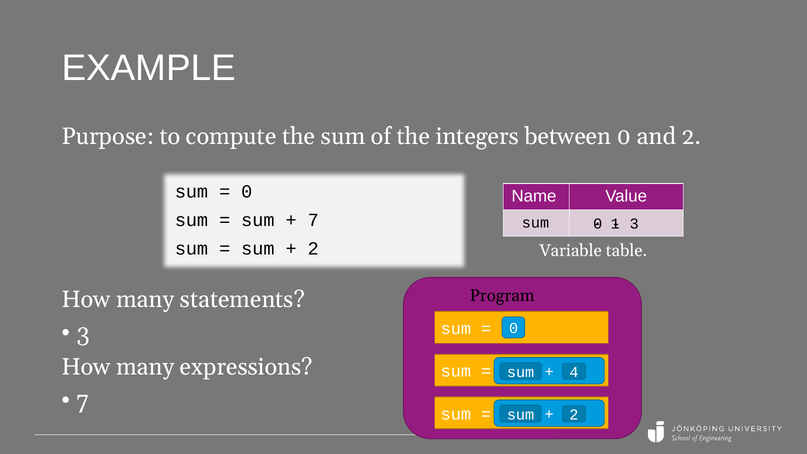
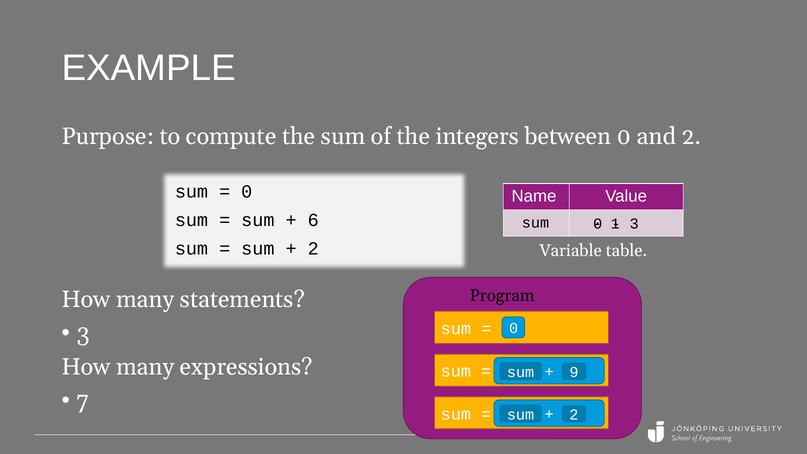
7: 7 -> 6 (313, 220)
4: 4 -> 9 (574, 372)
